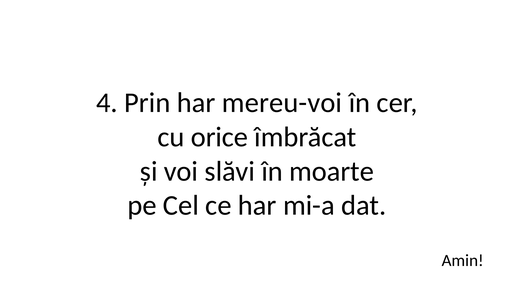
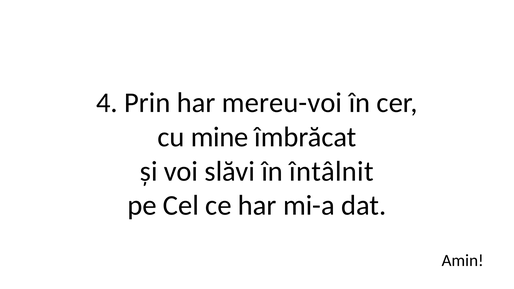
orice: orice -> mine (220, 137)
moarte: moarte -> întâlnit (331, 171)
